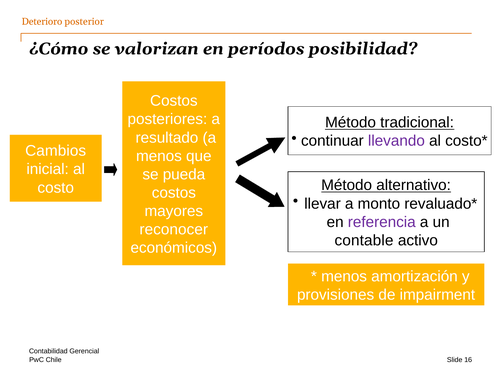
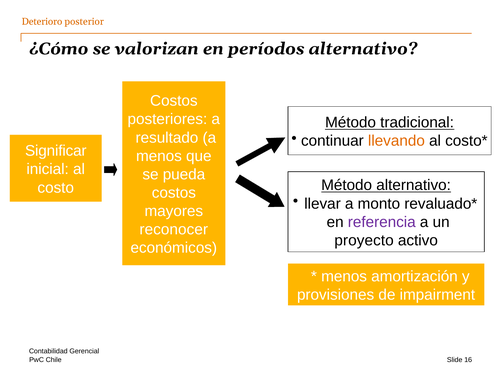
períodos posibilidad: posibilidad -> alternativo (363, 49)
llevando colour: purple -> orange (396, 141)
Cambios: Cambios -> Significar (56, 151)
contable: contable -> proyecto (364, 240)
